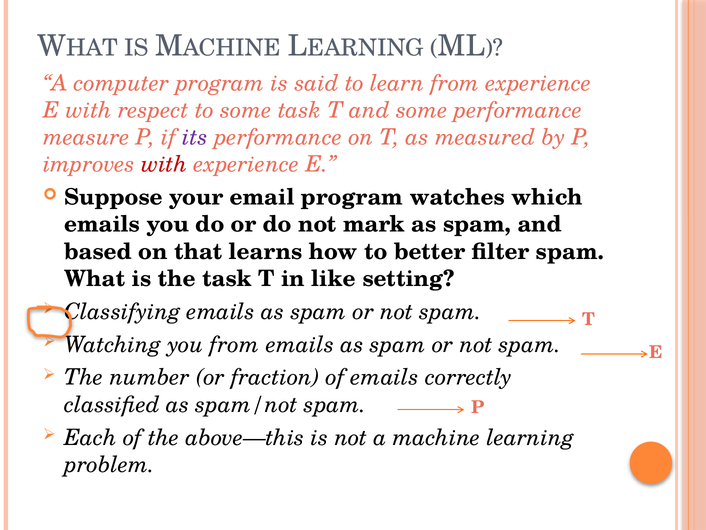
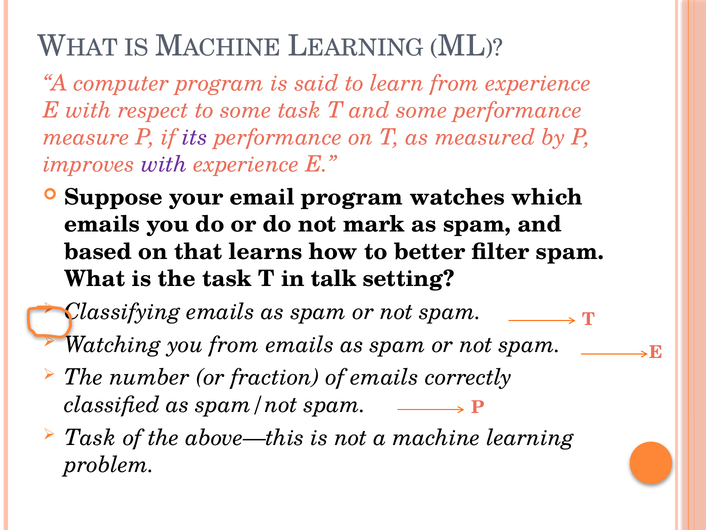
with colour: red -> purple (164, 164)
like: like -> talk (334, 278)
Each: Each -> Task (90, 437)
